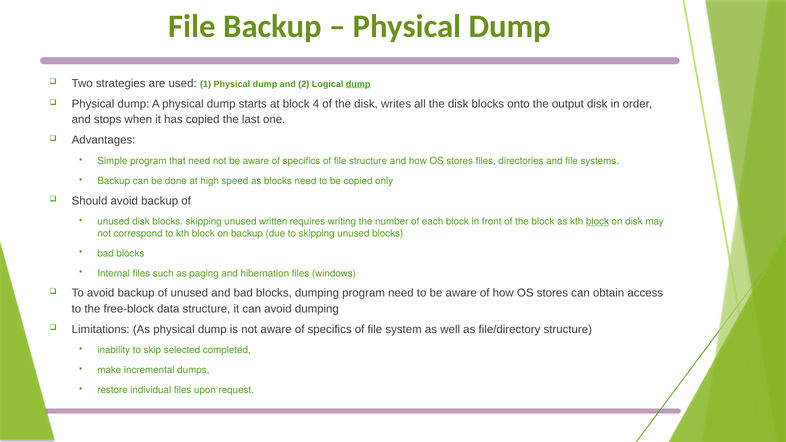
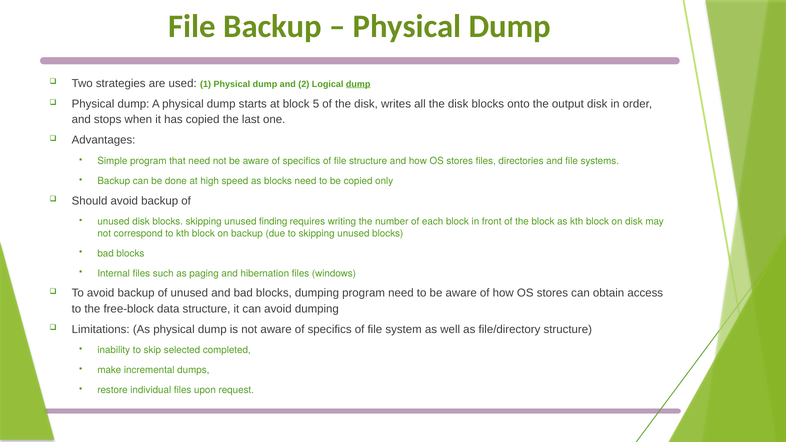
4: 4 -> 5 (316, 104)
written: written -> finding (273, 222)
block underline: present -> none (597, 222)
